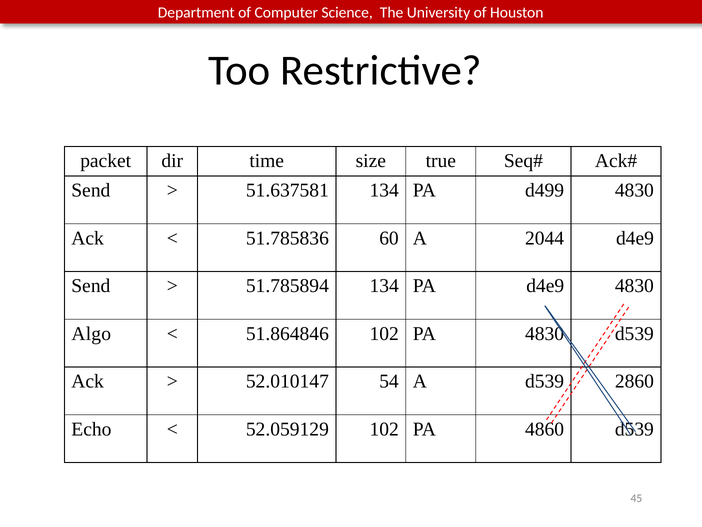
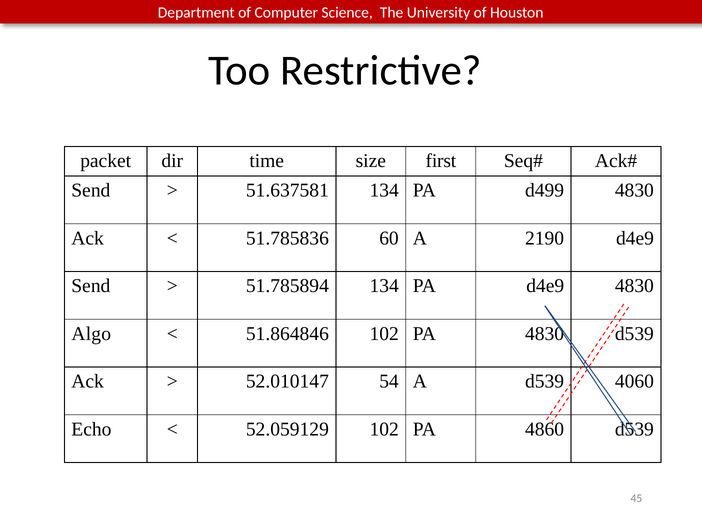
true: true -> first (441, 161)
2044: 2044 -> 2190 (545, 238)
2860: 2860 -> 4060 (634, 381)
